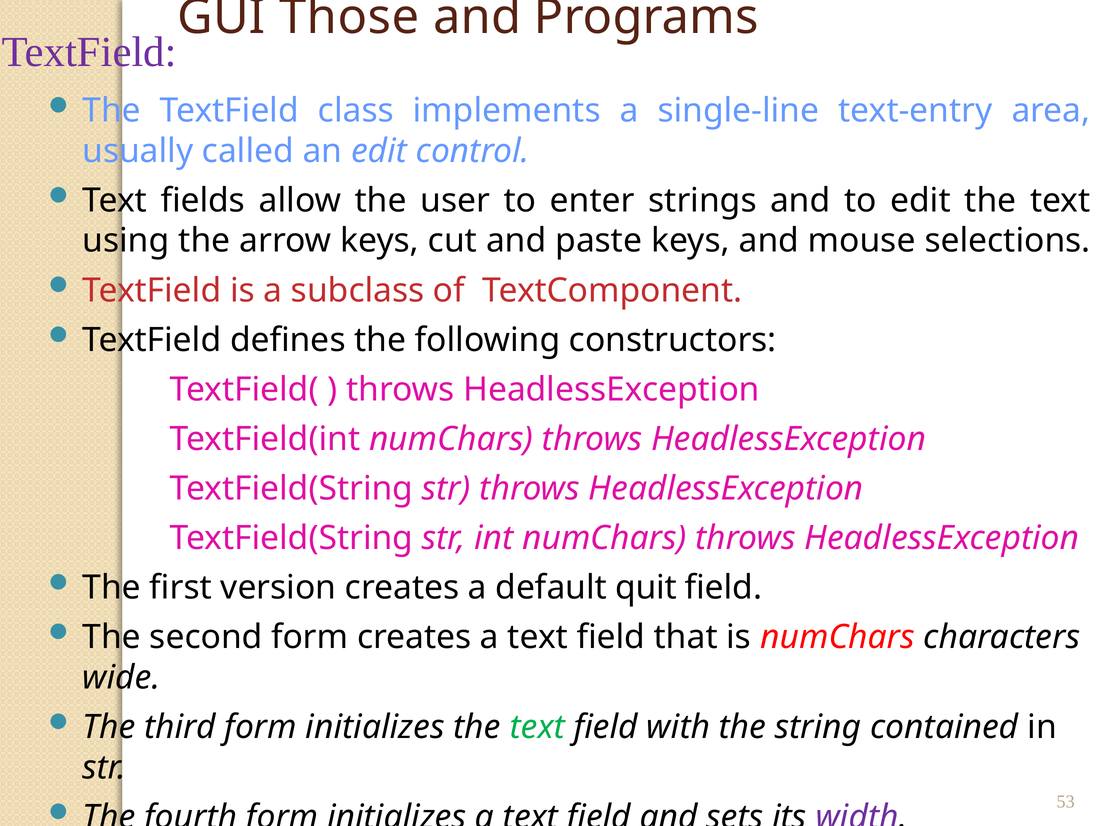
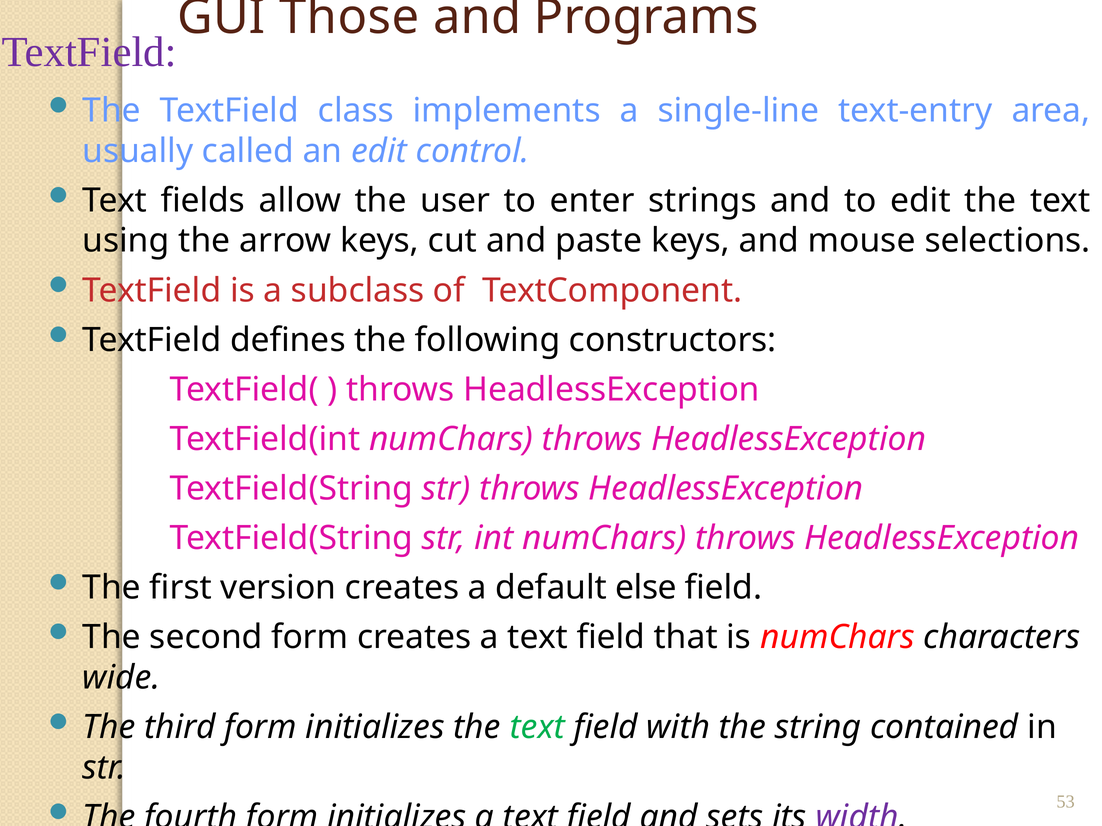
quit: quit -> else (646, 588)
